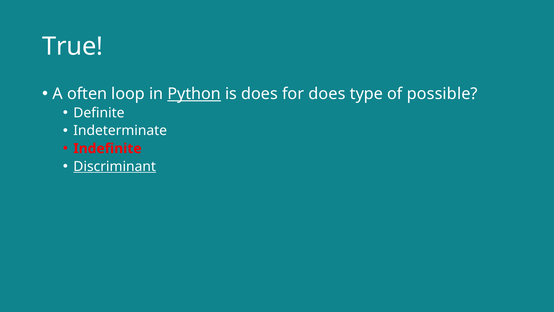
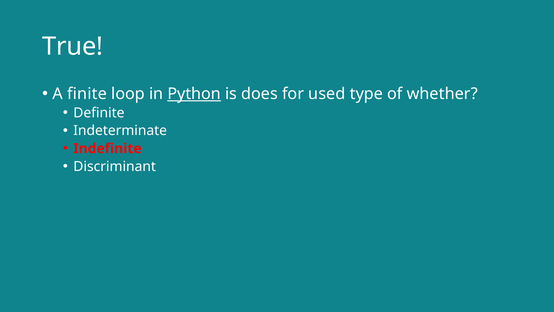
often: often -> finite (87, 94)
for does: does -> used (327, 94)
possible: possible -> whether (442, 94)
Discriminant underline: present -> none (115, 166)
